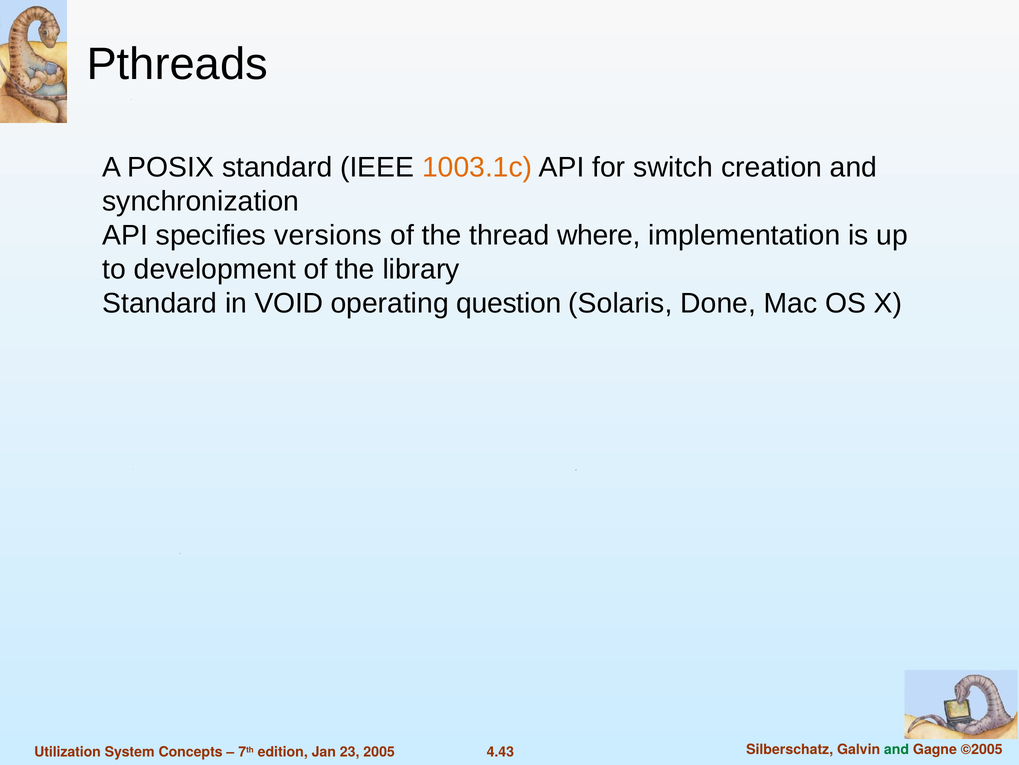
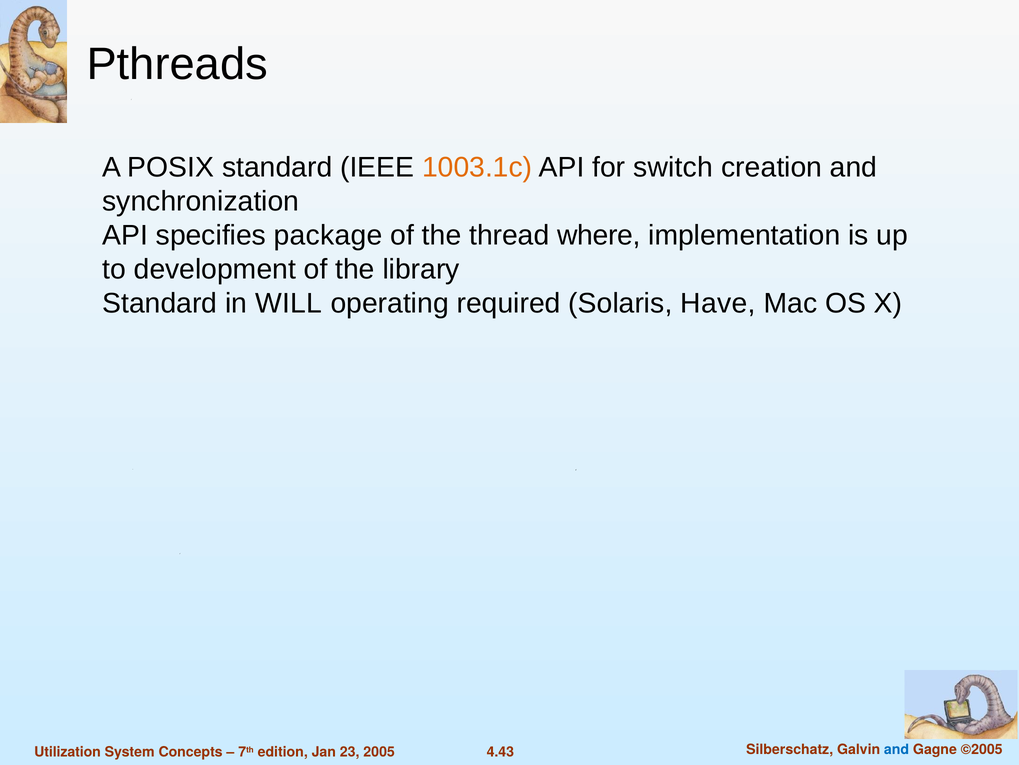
versions: versions -> package (328, 235)
VOID: VOID -> WILL (289, 303)
question: question -> required (509, 303)
Done: Done -> Have (718, 303)
and colour: green -> blue (897, 749)
